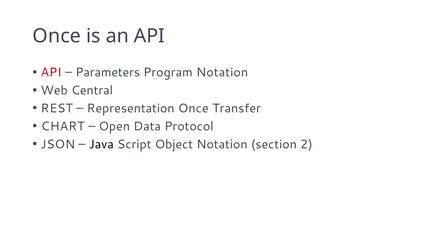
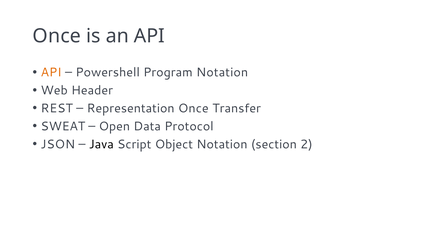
API colour: red -> orange (51, 72)
Parameters: Parameters -> Powershell (108, 72)
Central: Central -> Header (92, 90)
CHART: CHART -> SWEAT (63, 126)
